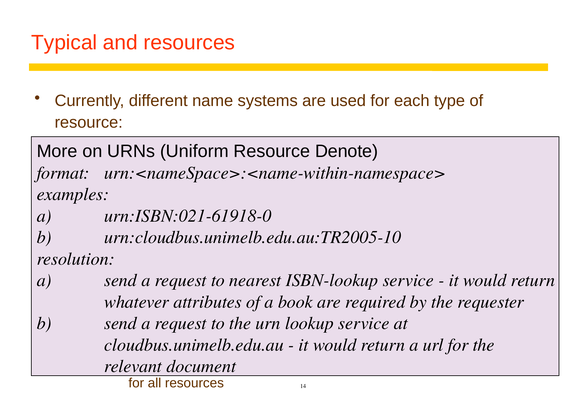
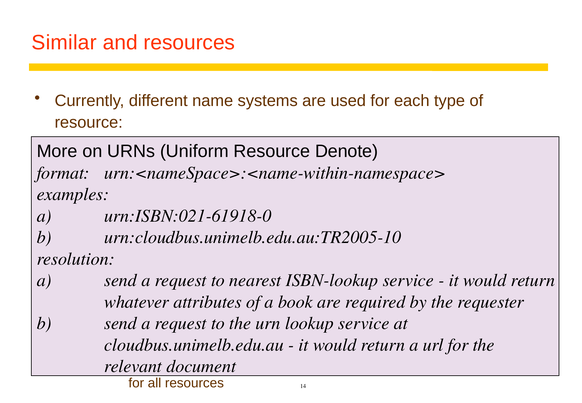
Typical: Typical -> Similar (64, 43)
